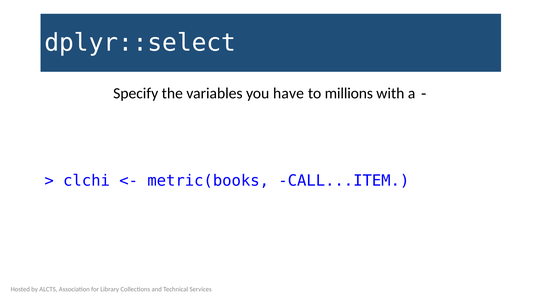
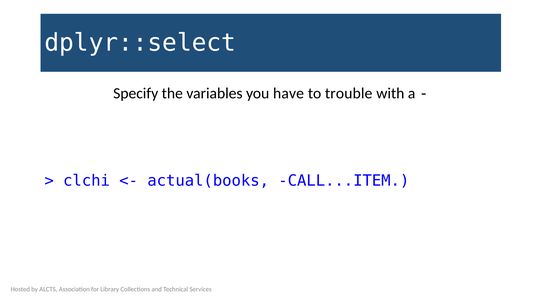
millions: millions -> trouble (349, 94)
metric(books: metric(books -> actual(books (208, 181)
